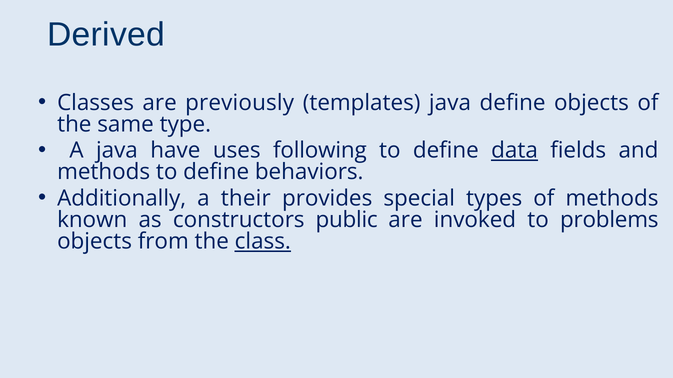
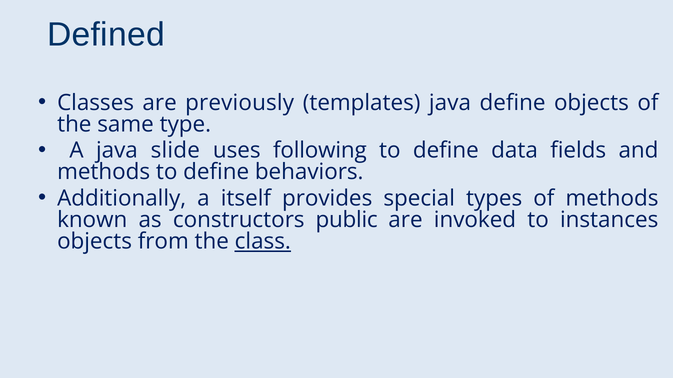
Derived: Derived -> Defined (106, 35)
have: have -> slide (175, 151)
data underline: present -> none (515, 151)
their: their -> itself (246, 199)
problems: problems -> instances (609, 220)
